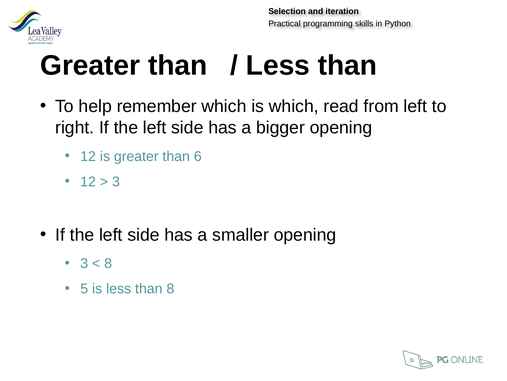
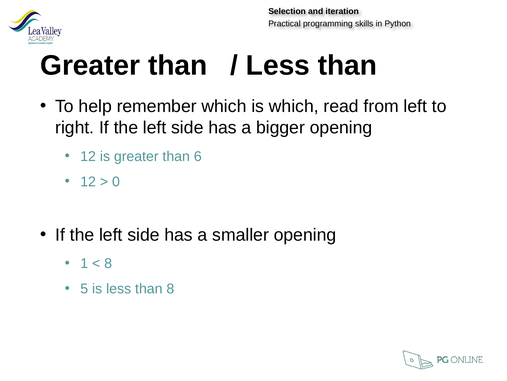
3: 3 -> 0 (116, 181)
3: 3 -> 1 (84, 263)
